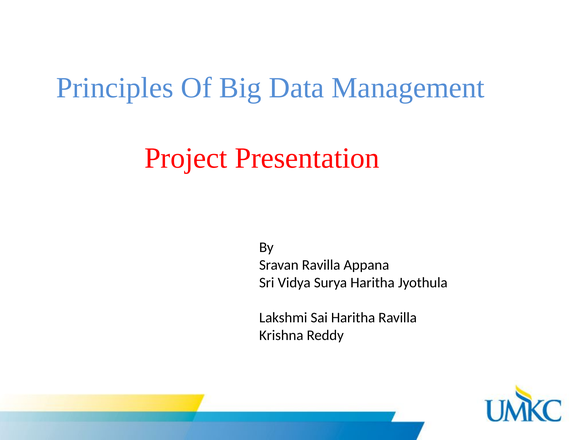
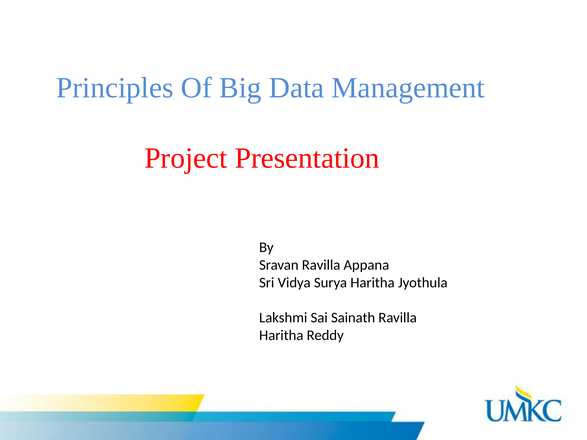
Sai Haritha: Haritha -> Sainath (353, 318)
Krishna: Krishna -> Haritha (281, 336)
